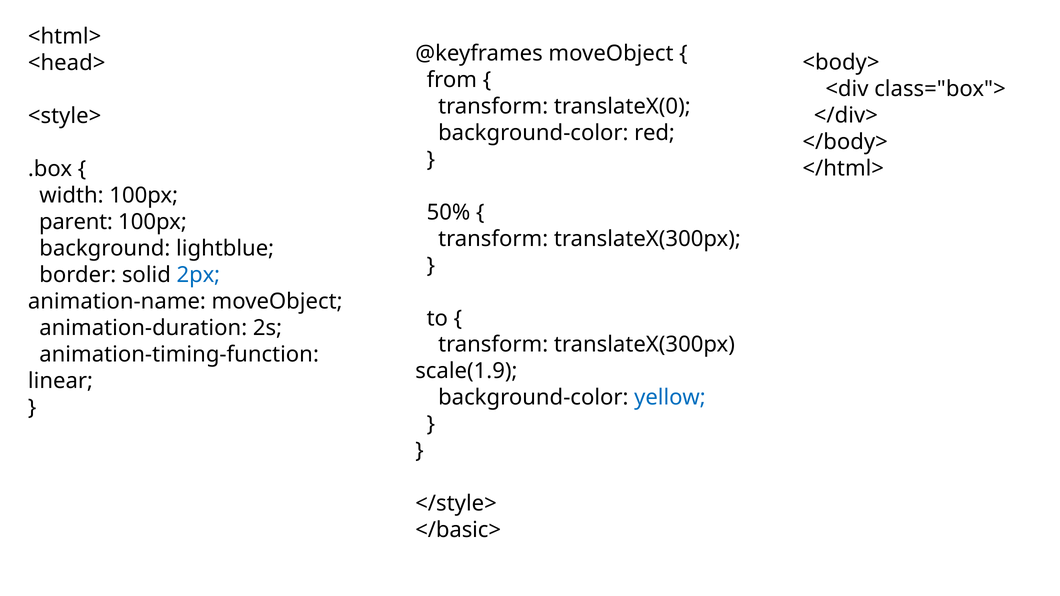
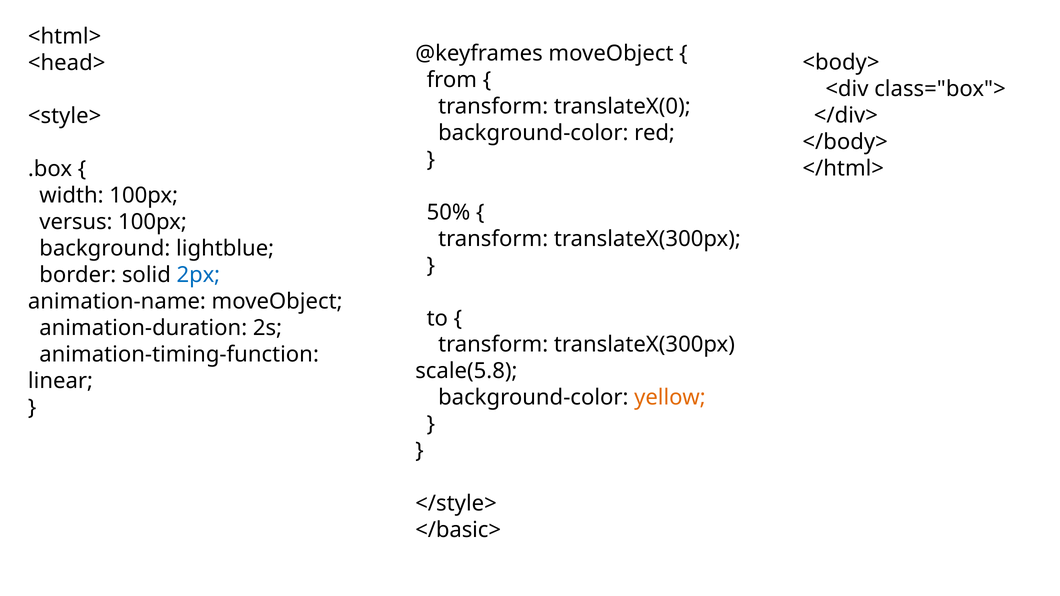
parent: parent -> versus (76, 222)
scale(1.9: scale(1.9 -> scale(5.8 (466, 371)
yellow colour: blue -> orange (670, 398)
